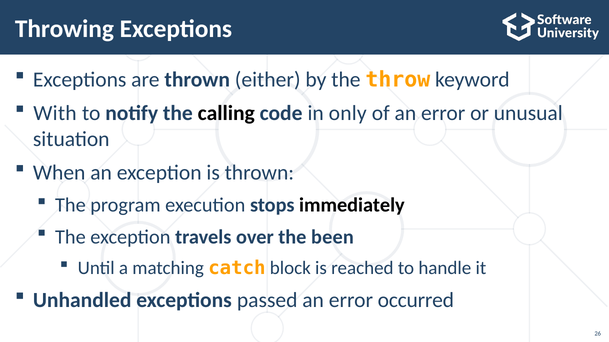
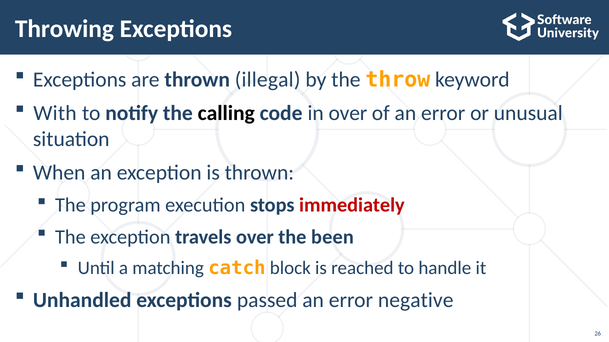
either: either -> illegal (268, 80)
in only: only -> over (348, 113)
immediately colour: black -> red (352, 205)
occurred: occurred -> negative (416, 301)
